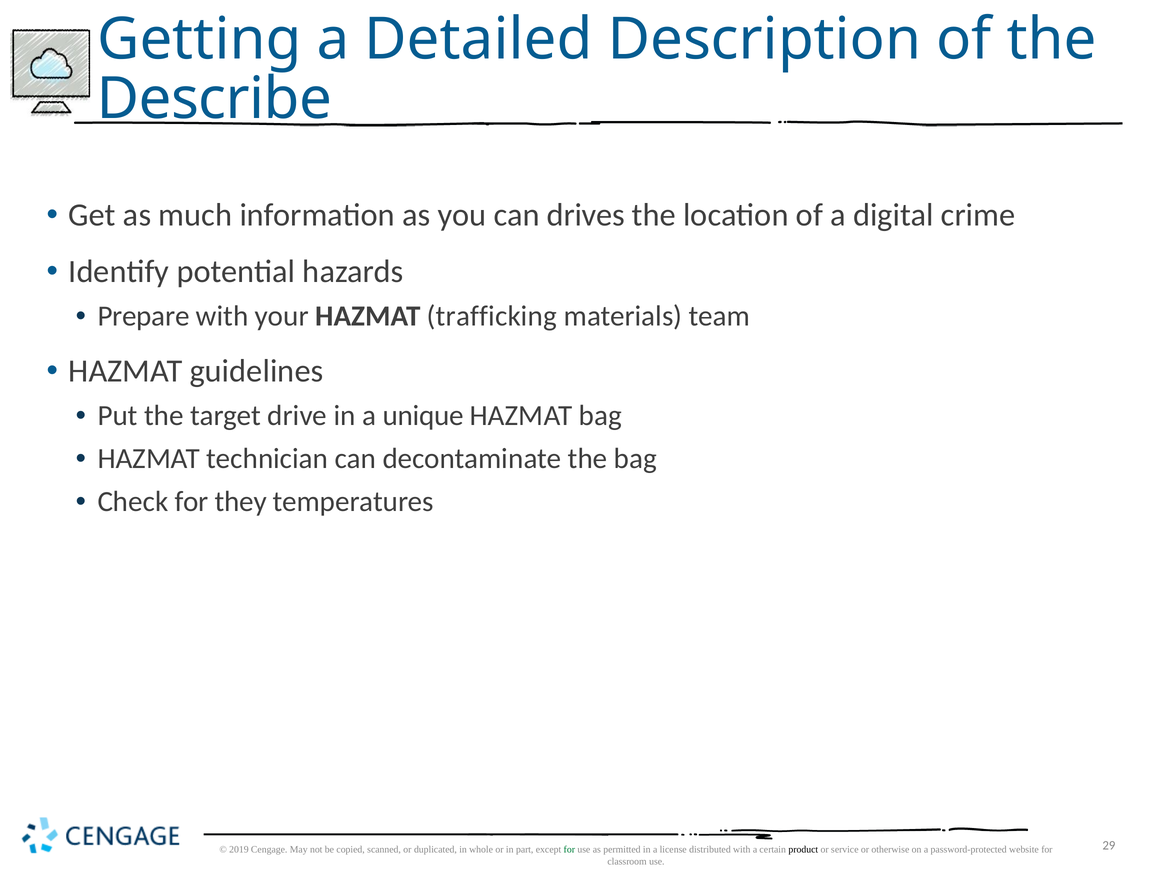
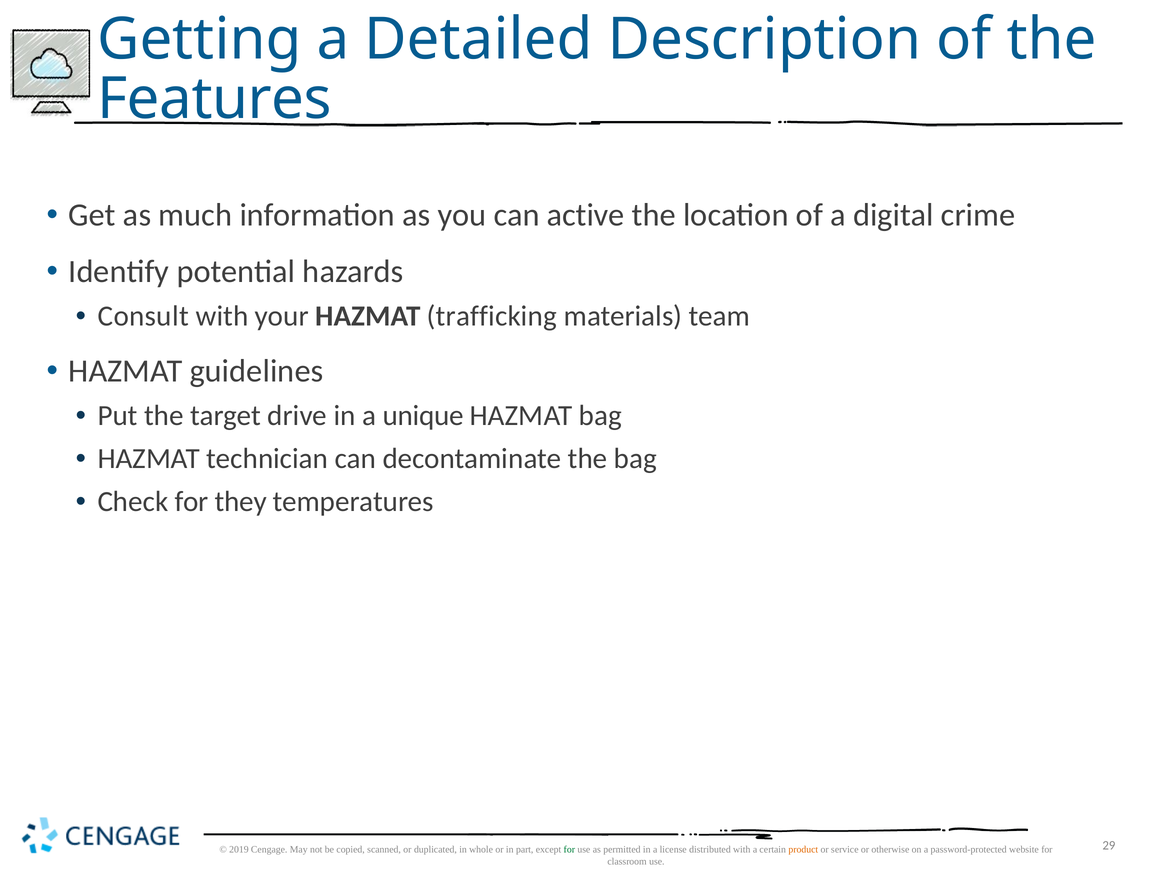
Describe: Describe -> Features (214, 99)
drives: drives -> active (586, 215)
Prepare: Prepare -> Consult (143, 316)
product colour: black -> orange (803, 849)
